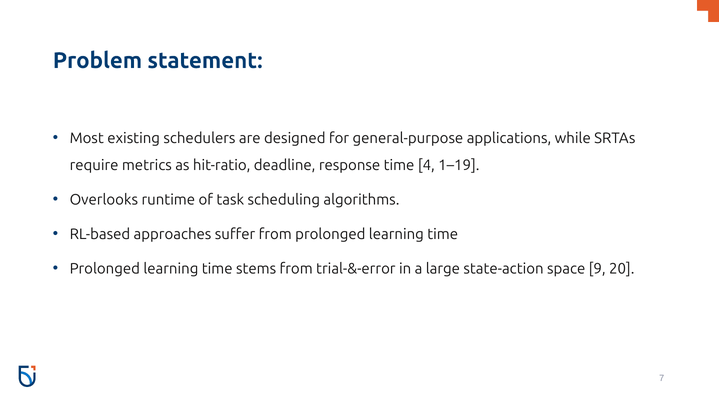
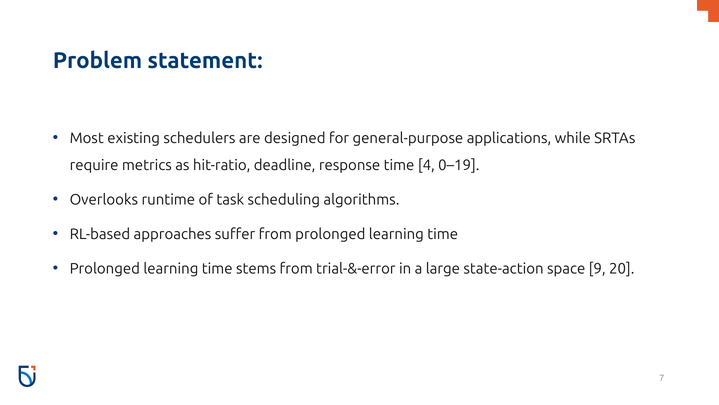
1–19: 1–19 -> 0–19 (459, 165)
